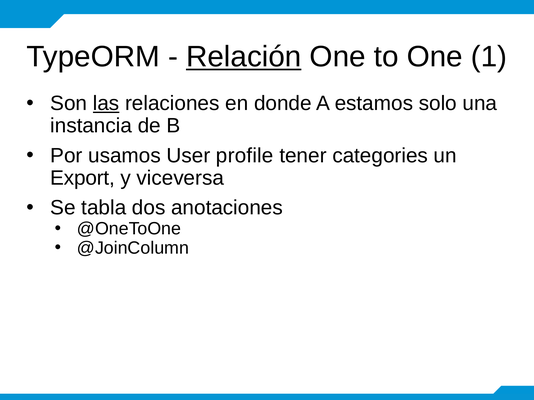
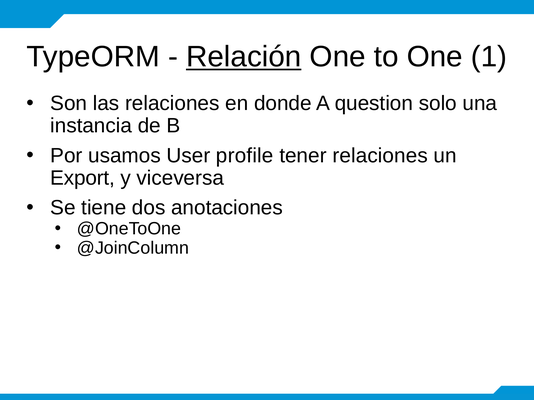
las underline: present -> none (106, 103)
estamos: estamos -> question (374, 103)
tener categories: categories -> relaciones (380, 156)
tabla: tabla -> tiene (104, 208)
